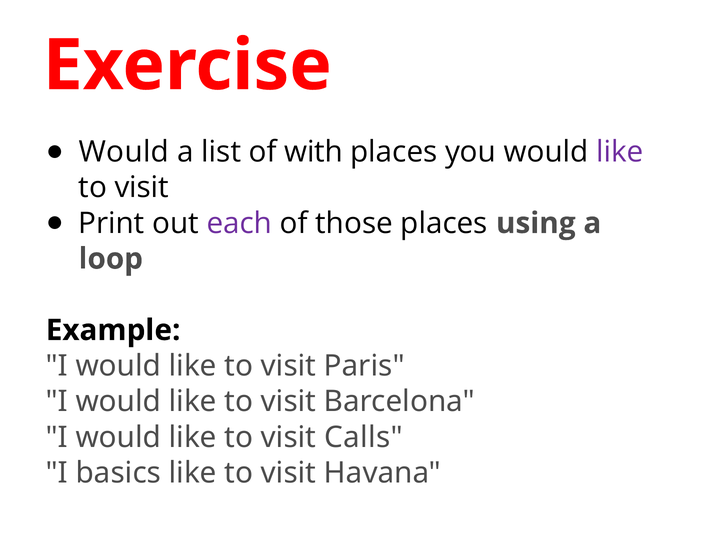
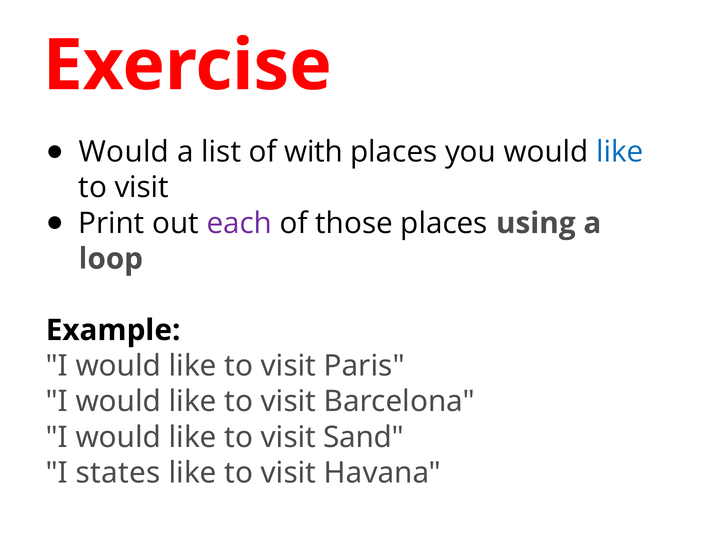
like colour: purple -> blue (620, 152)
Calls: Calls -> Sand (364, 437)
basics: basics -> states (118, 473)
